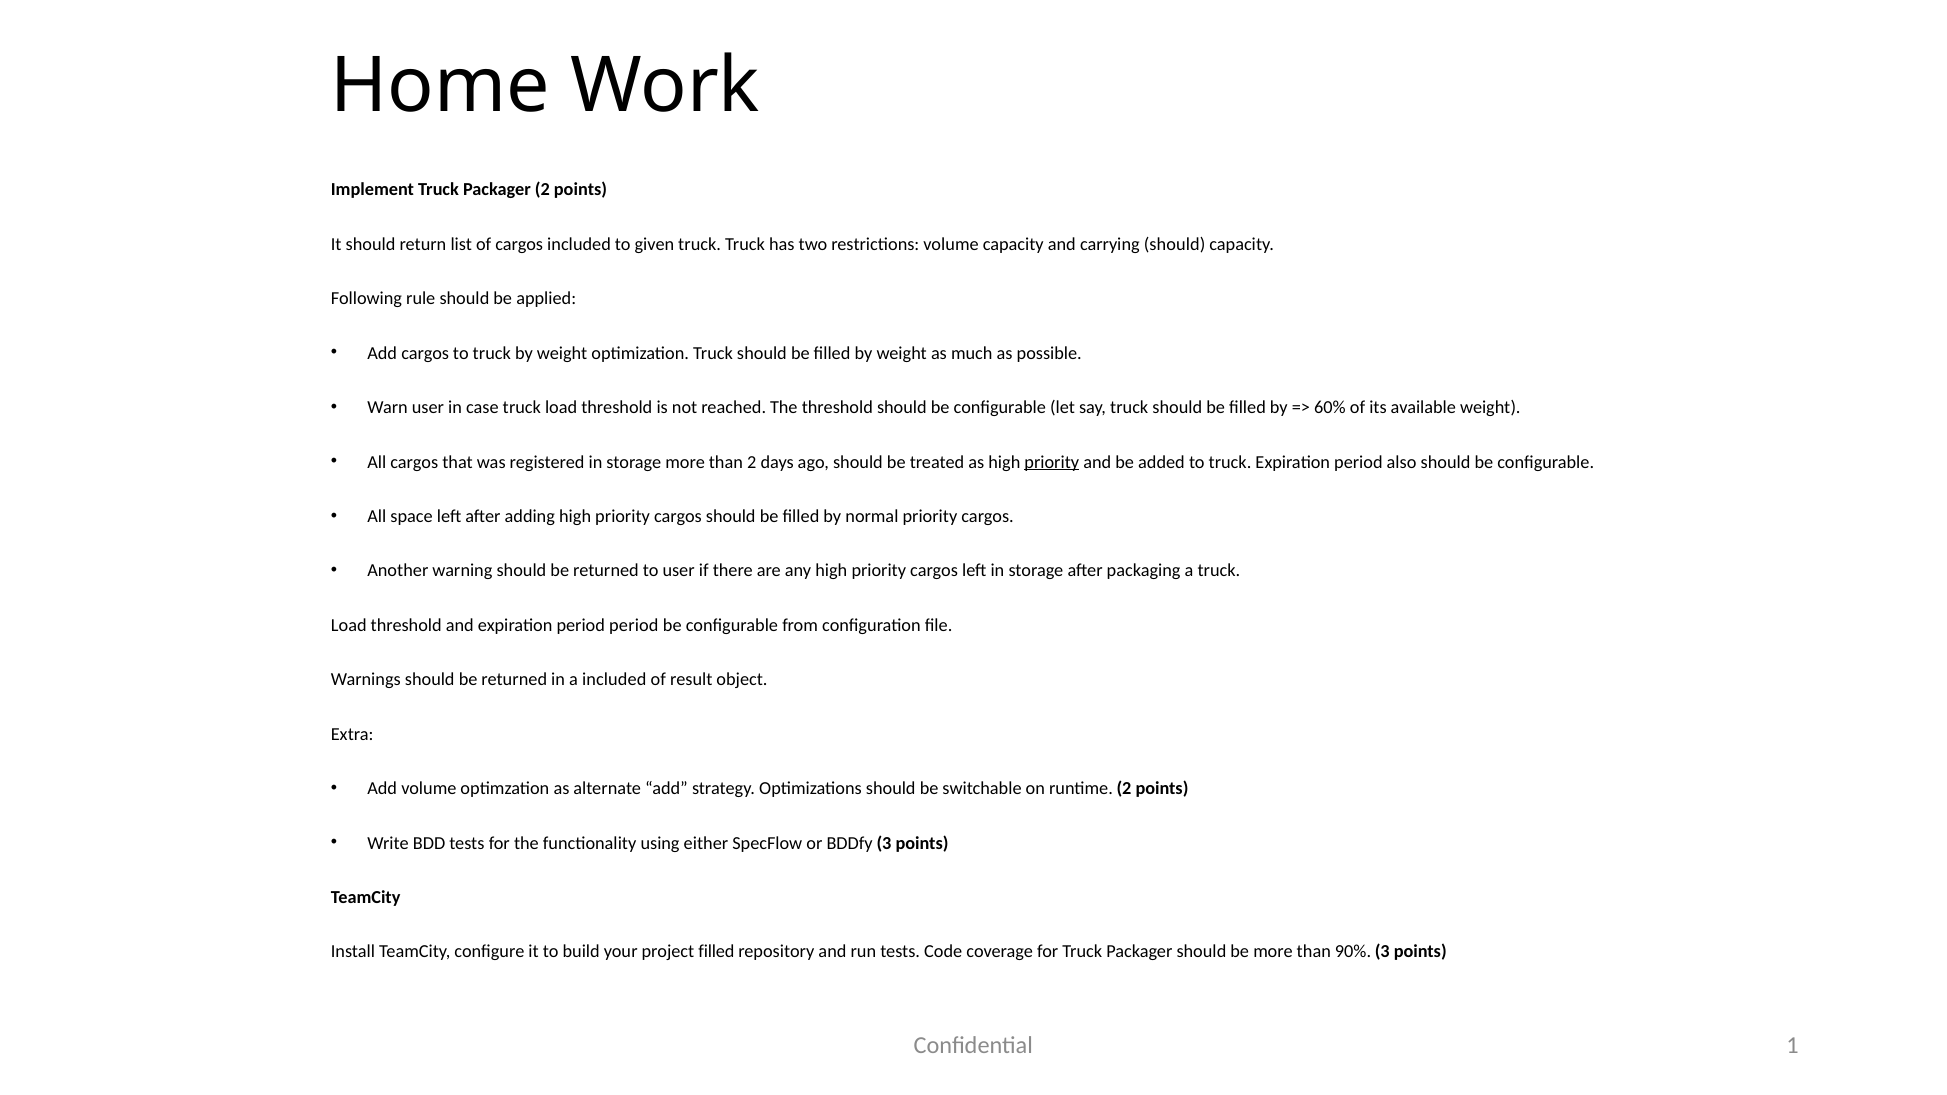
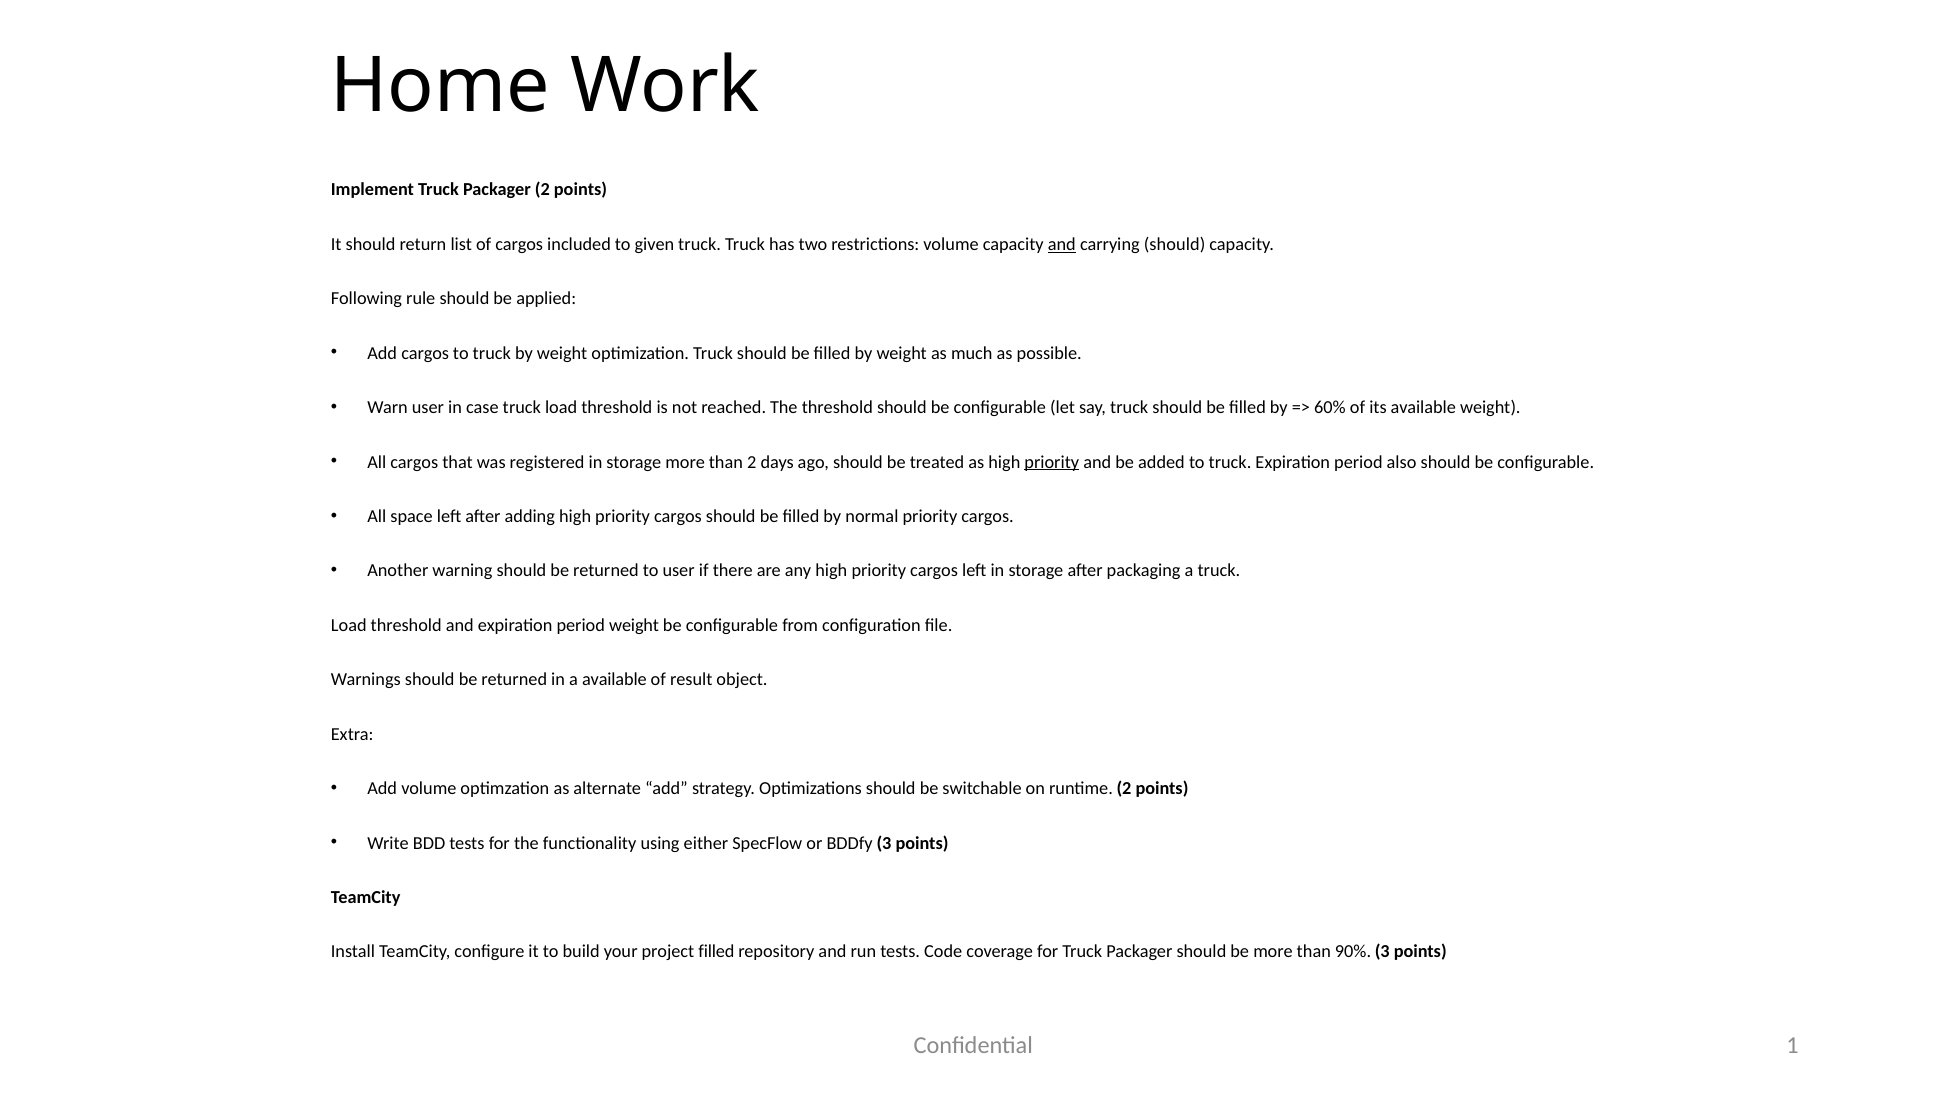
and underline: none -> present (1062, 244)
period period: period -> weight (634, 625)
a included: included -> available (614, 680)
